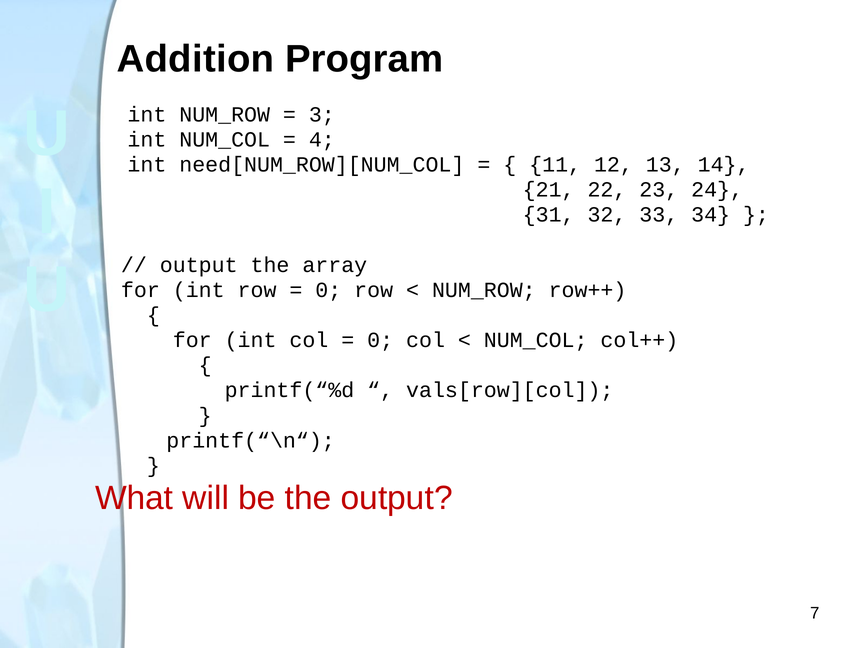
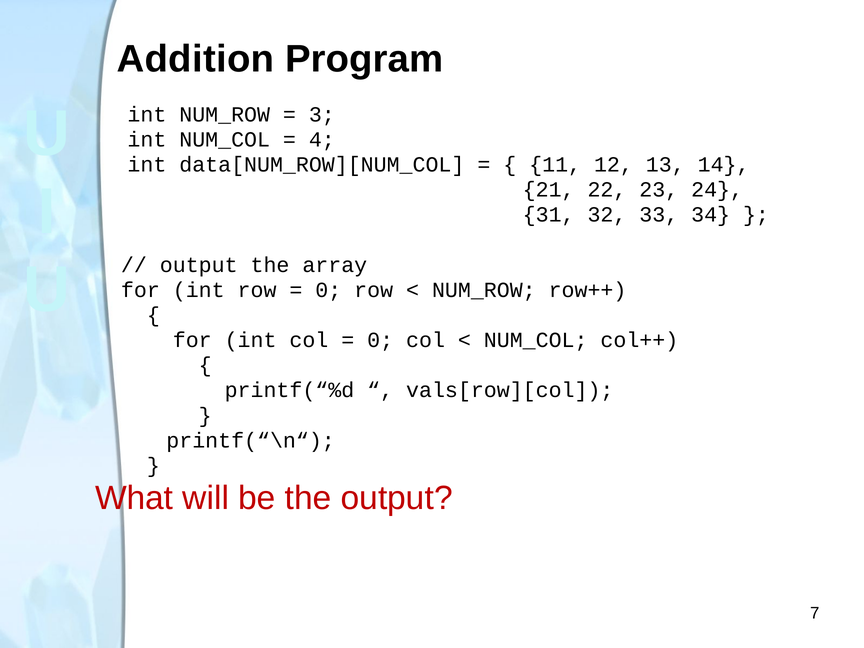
need[NUM_ROW][NUM_COL: need[NUM_ROW][NUM_COL -> data[NUM_ROW][NUM_COL (322, 165)
